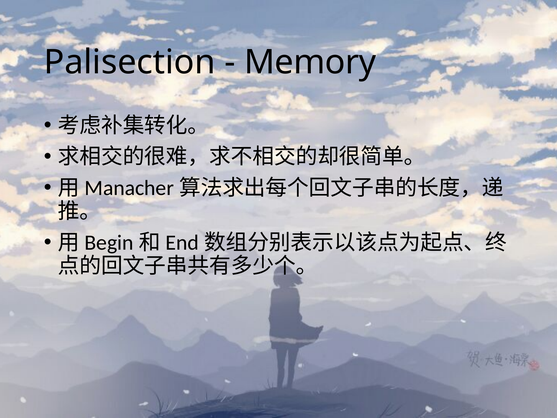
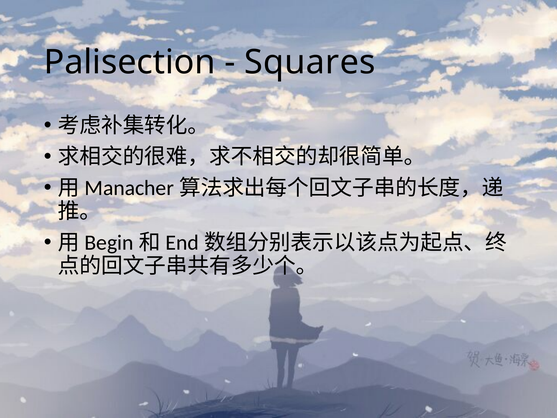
Memory: Memory -> Squares (310, 62)
